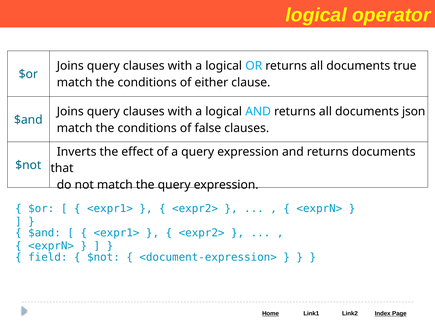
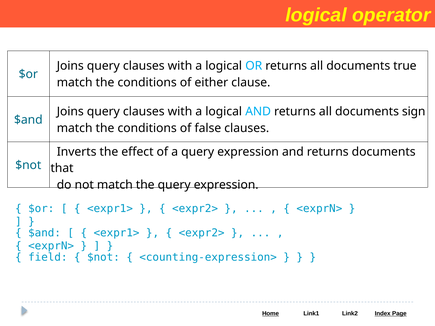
json: json -> sign (414, 112)
<document-expression>: <document-expression> -> <counting-expression> (208, 258)
